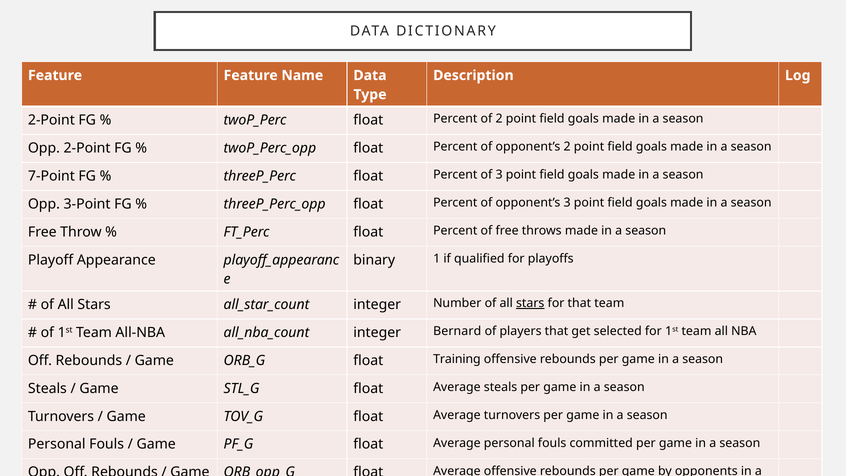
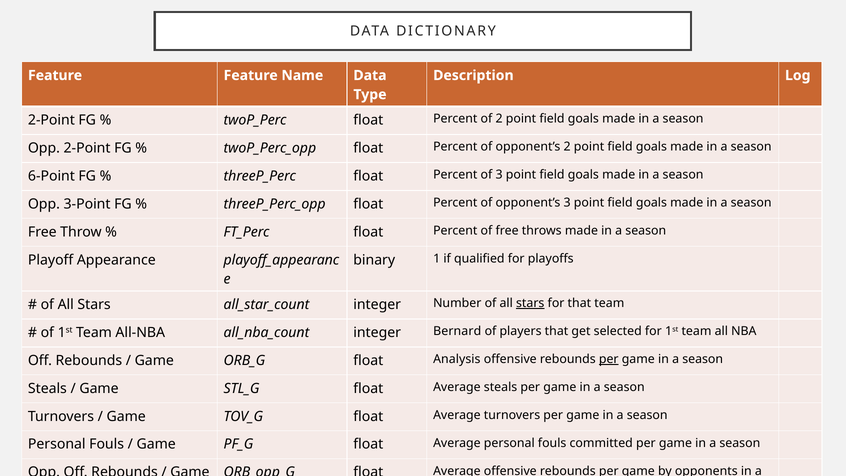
7-Point: 7-Point -> 6-Point (51, 176)
Training: Training -> Analysis (457, 359)
per underline: none -> present (609, 359)
